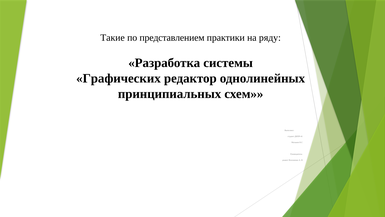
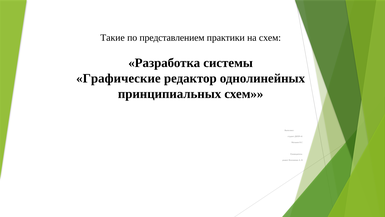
на ряду: ряду -> схем (270, 38)
Графических: Графических -> Графические (118, 78)
